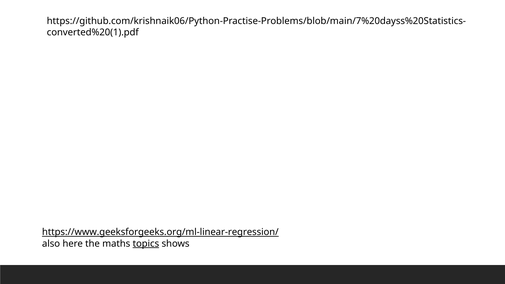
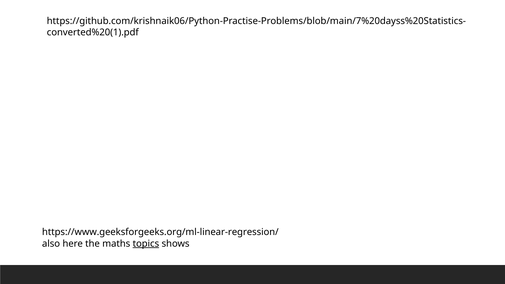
https://www.geeksforgeeks.org/ml-linear-regression/ underline: present -> none (160, 232)
